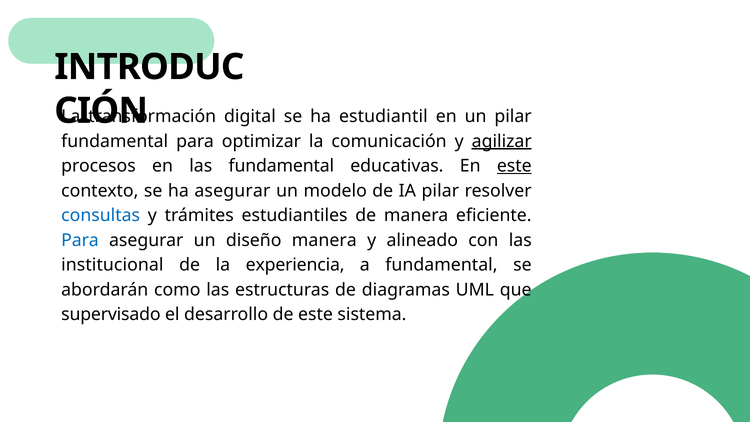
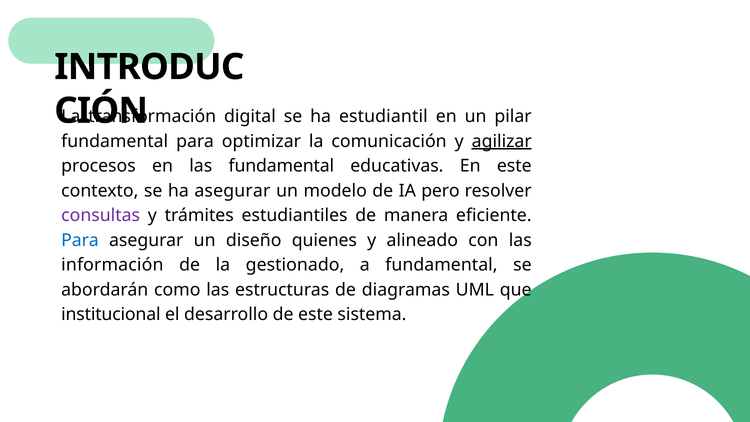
este underline: present -> none (514, 166)
IA pilar: pilar -> pero (440, 191)
consultas colour: blue -> purple (101, 215)
diseño manera: manera -> quienes (324, 240)
institucional: institucional -> información (112, 265)
experiencia: experiencia -> gestionado (295, 265)
supervisado: supervisado -> institucional (111, 315)
